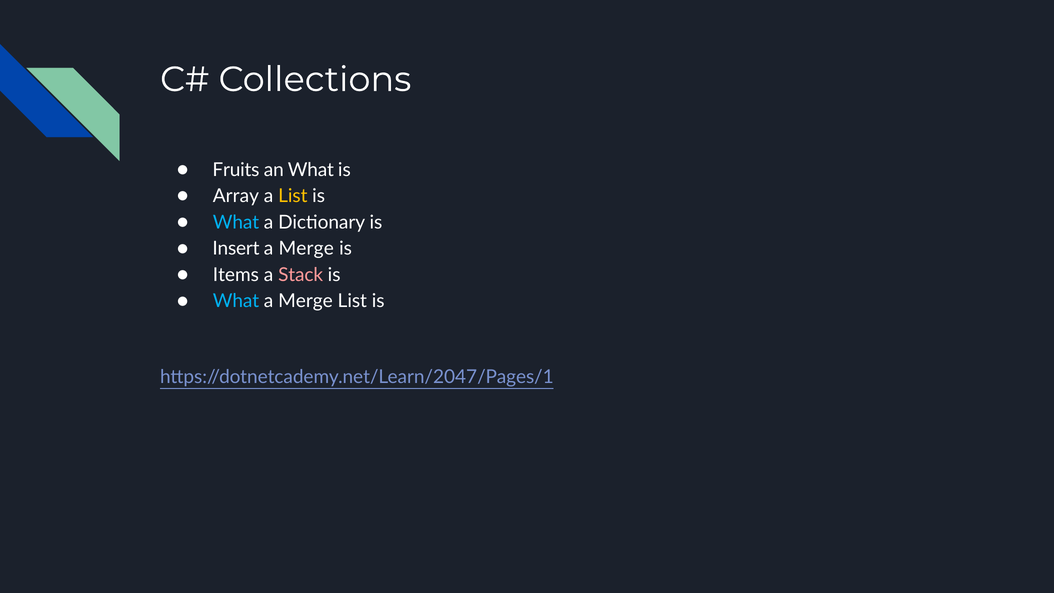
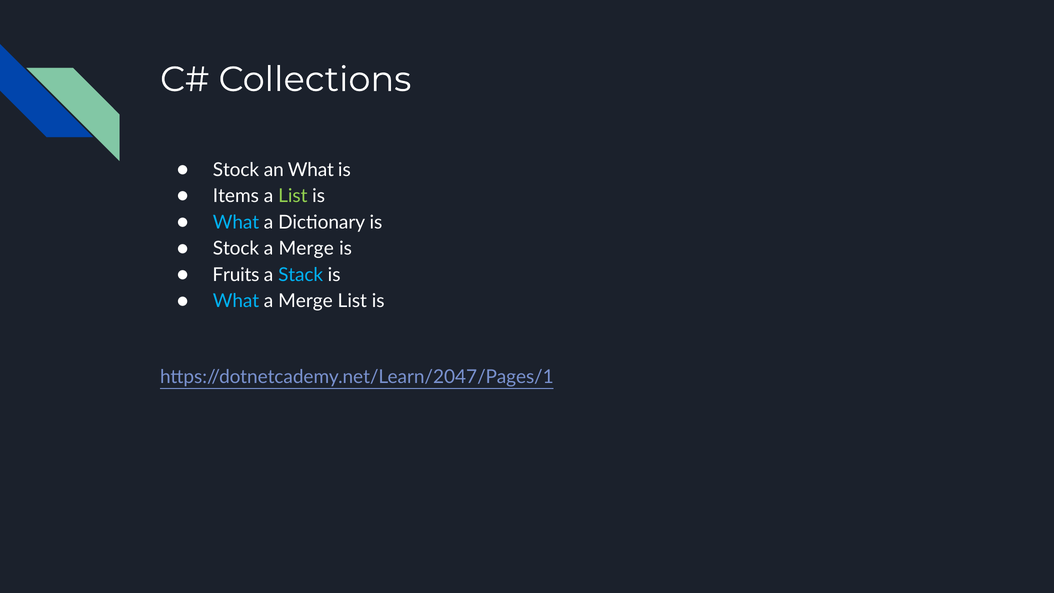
Fruits: Fruits -> Stock (236, 170)
Array: Array -> Items (236, 196)
List colour: yellow -> light green (293, 196)
Insert: Insert -> Stock (236, 249)
Items: Items -> Fruits (236, 275)
Stack colour: pink -> light blue (301, 275)
